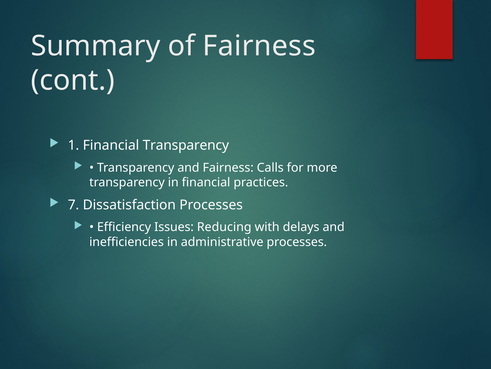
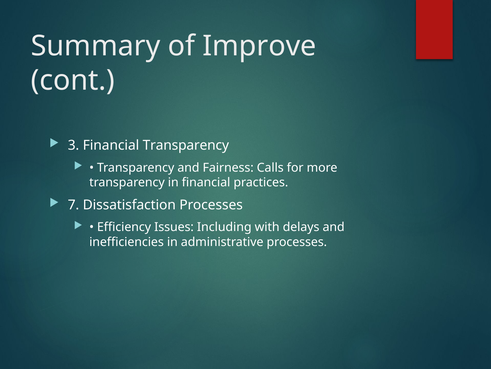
of Fairness: Fairness -> Improve (259, 46)
1: 1 -> 3 (73, 145)
Reducing: Reducing -> Including (224, 227)
